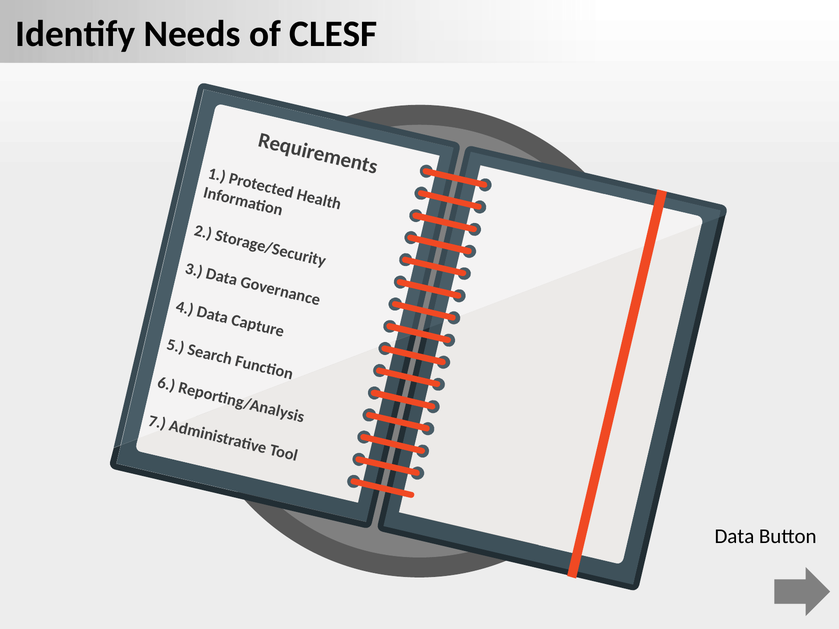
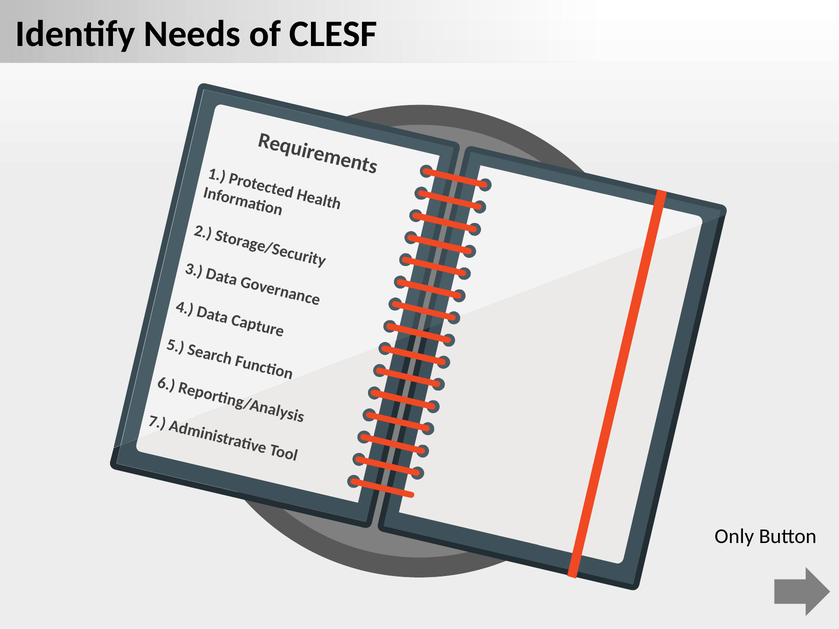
Data: Data -> Only (734, 537)
